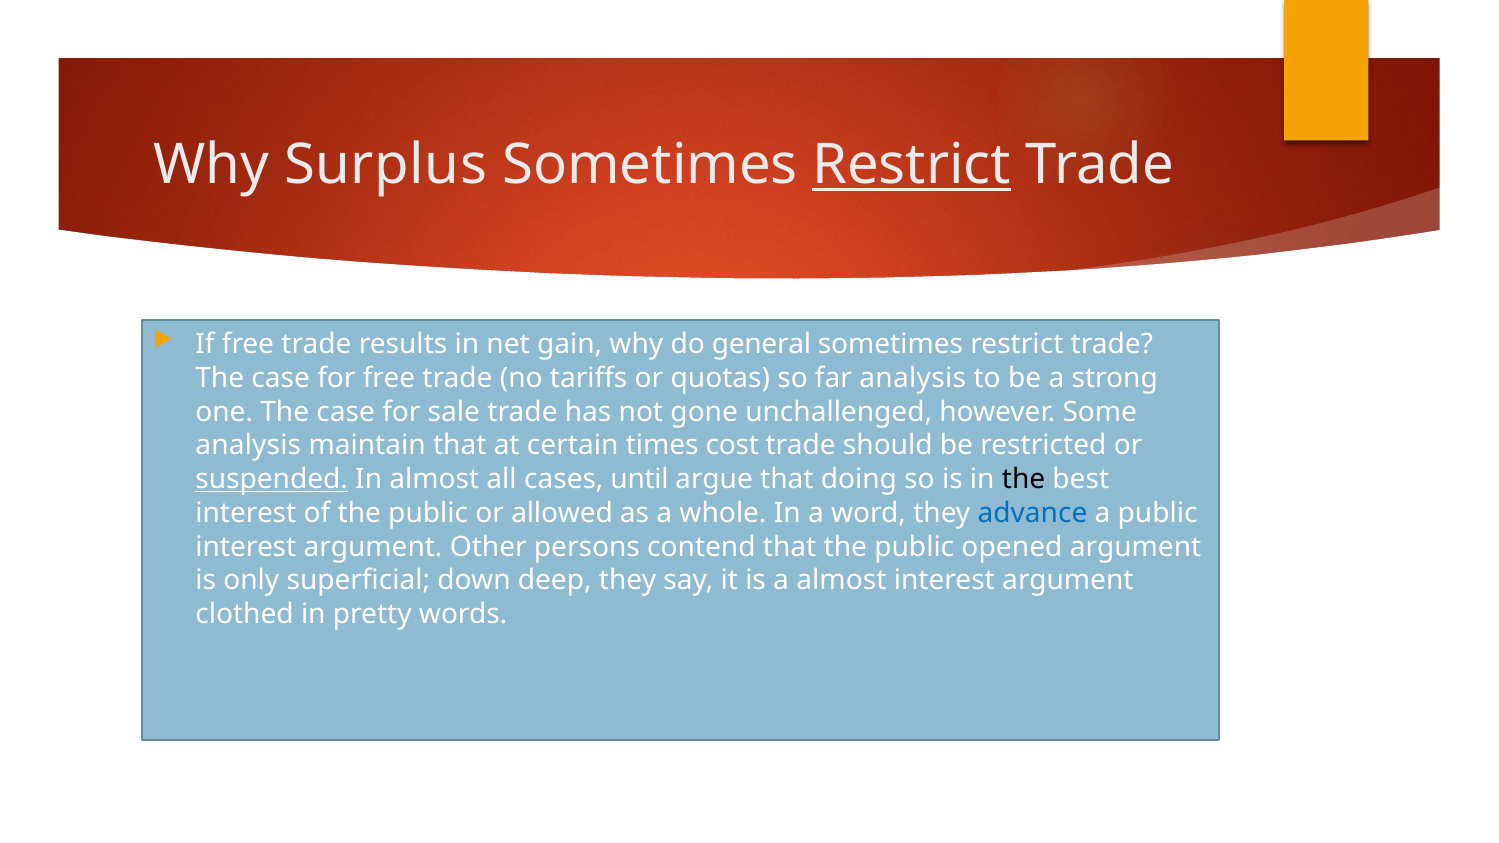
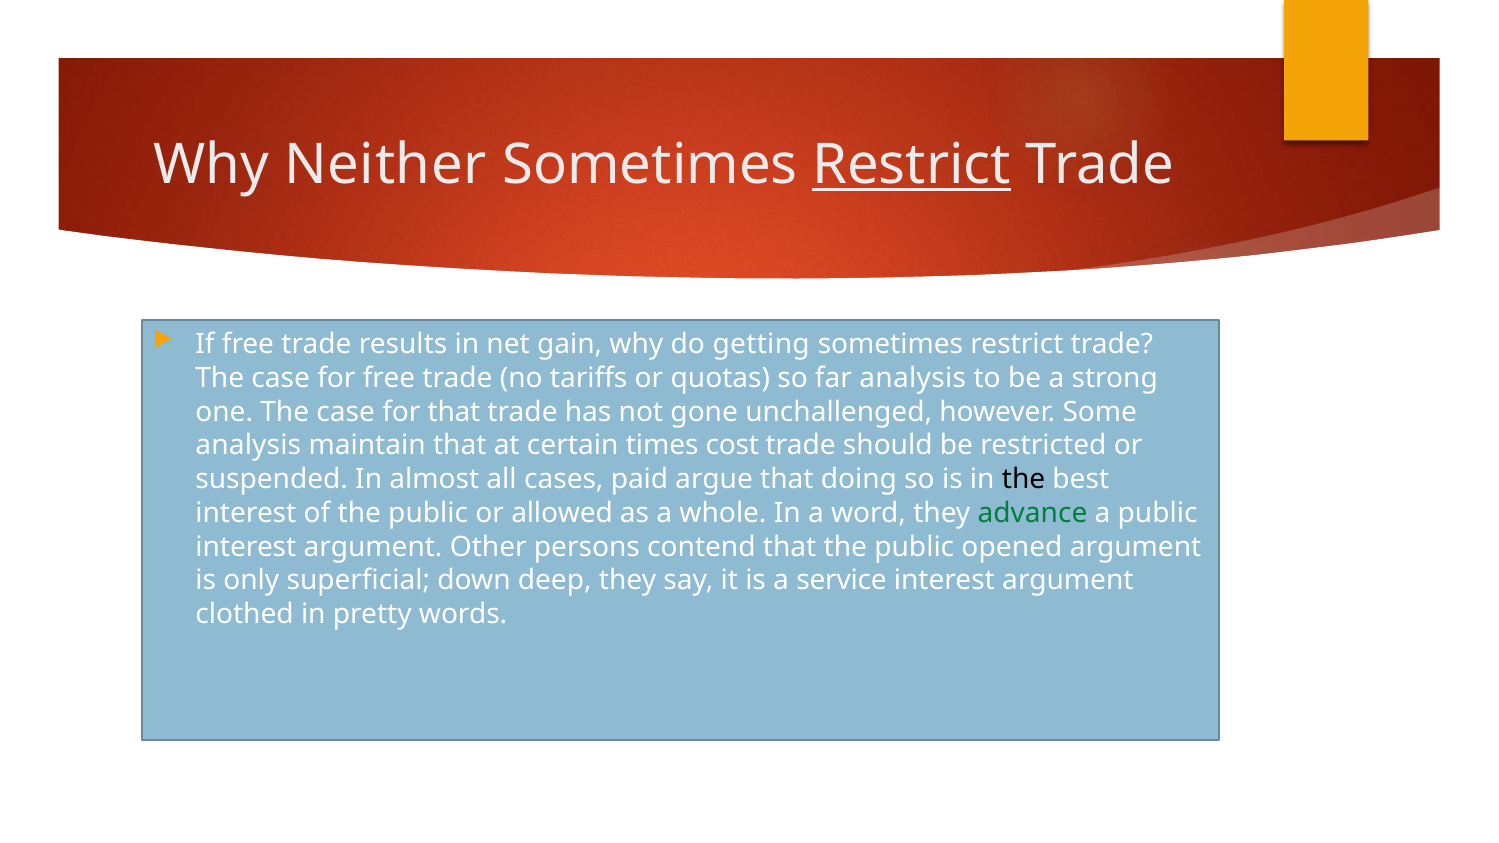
Surplus: Surplus -> Neither (386, 165)
general: general -> getting (761, 345)
for sale: sale -> that (454, 412)
suspended underline: present -> none (272, 479)
until: until -> paid (639, 479)
advance colour: blue -> green (1033, 513)
a almost: almost -> service (842, 581)
